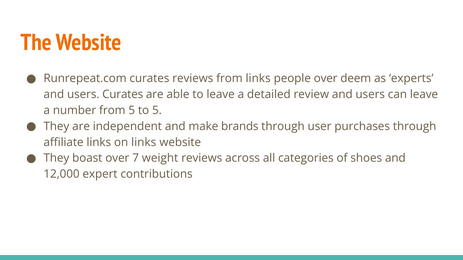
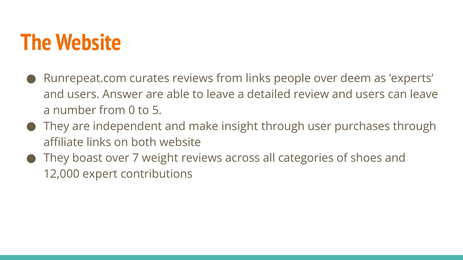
users Curates: Curates -> Answer (123, 95)
from 5: 5 -> 0 (132, 111)
brands: brands -> insight (240, 126)
on links: links -> both (144, 142)
